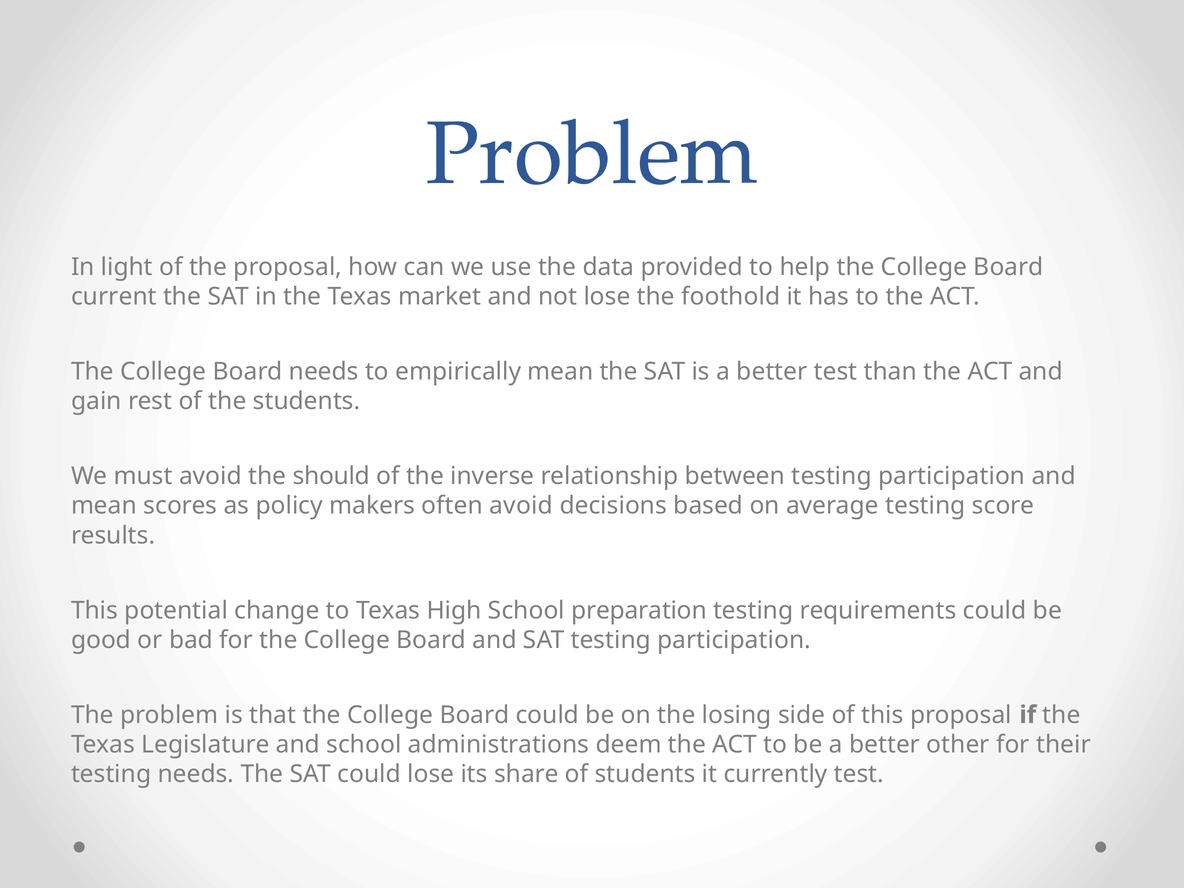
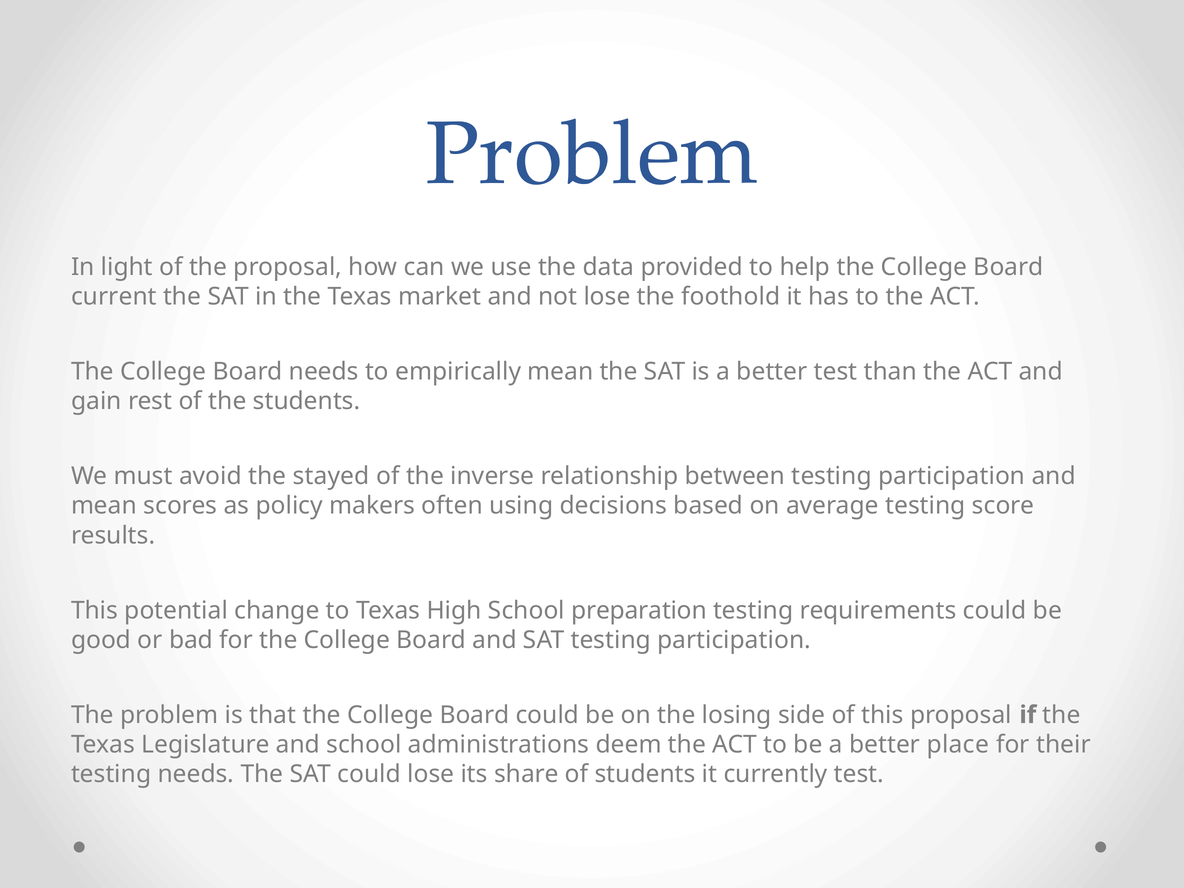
should: should -> stayed (331, 476)
often avoid: avoid -> using (521, 506)
other: other -> place (958, 745)
